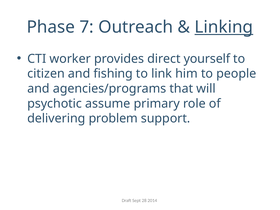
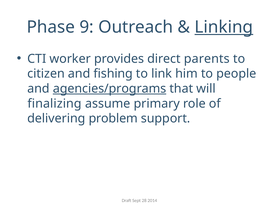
7: 7 -> 9 (87, 27)
yourself: yourself -> parents (207, 59)
agencies/programs underline: none -> present (110, 89)
psychotic: psychotic -> finalizing (55, 104)
